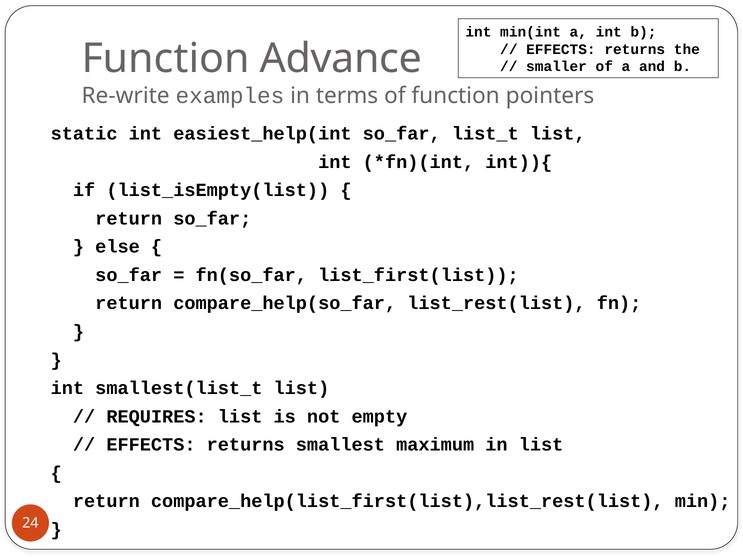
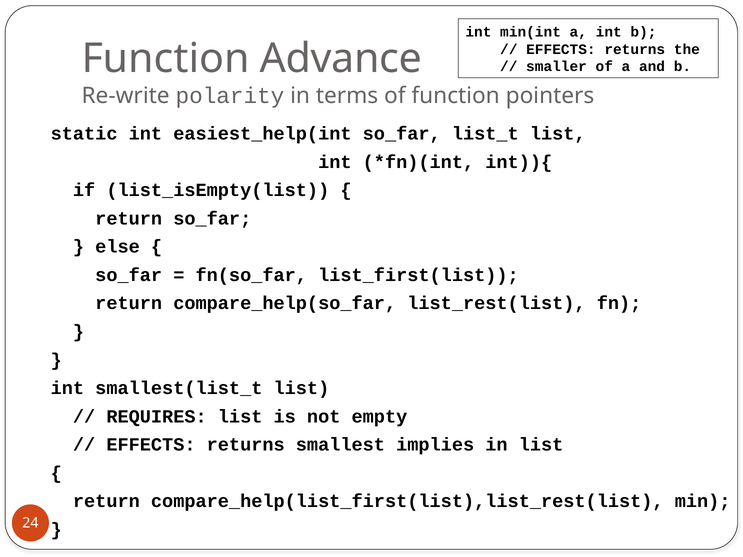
examples: examples -> polarity (230, 96)
maximum: maximum -> implies (435, 445)
